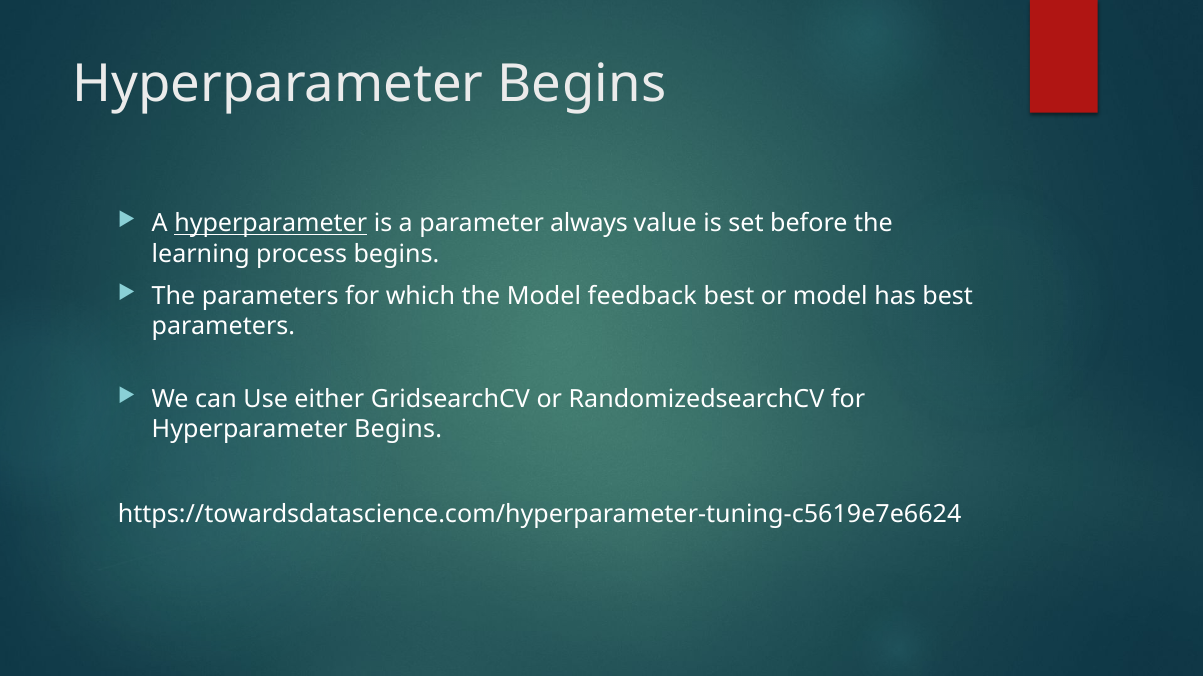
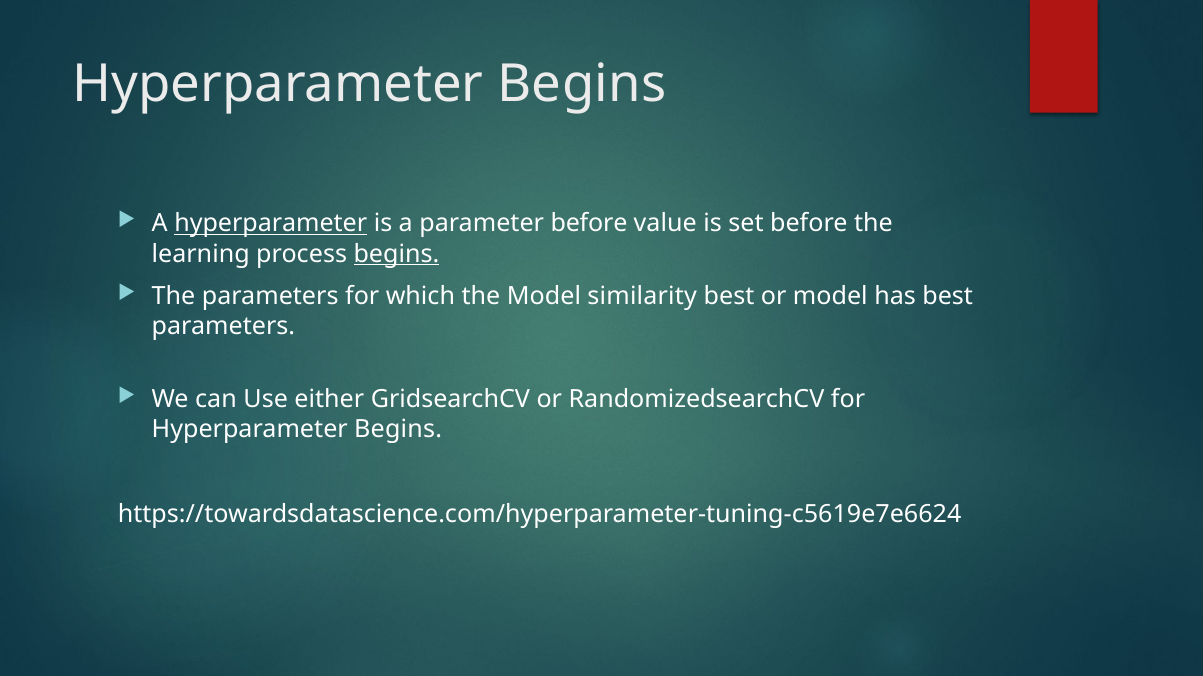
parameter always: always -> before (589, 224)
begins underline: none -> present (396, 254)
feedback: feedback -> similarity (642, 297)
